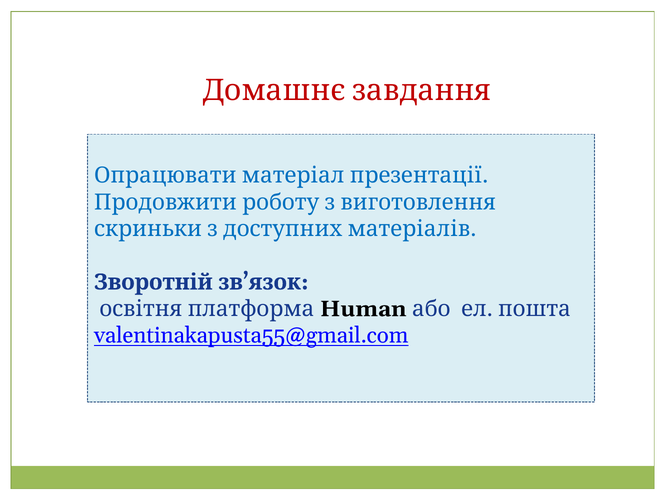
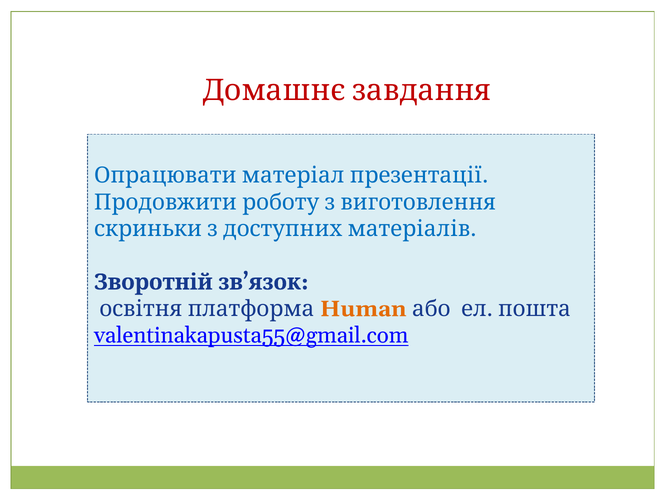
Human colour: black -> orange (363, 309)
